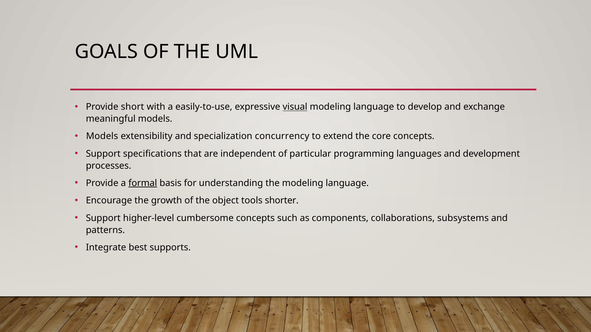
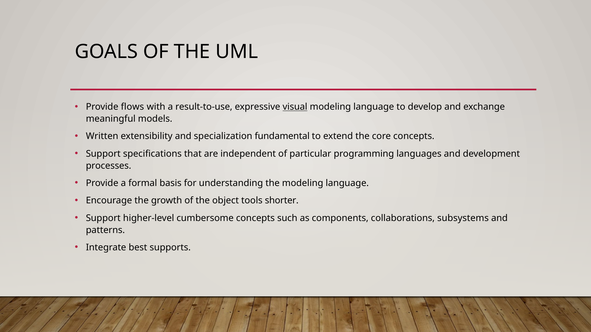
short: short -> flows (132, 107)
easily-to-use: easily-to-use -> result-to-use (204, 107)
Models: Models -> Written (102, 136)
concurrency: concurrency -> fundamental (282, 136)
formal underline: present -> none (143, 183)
